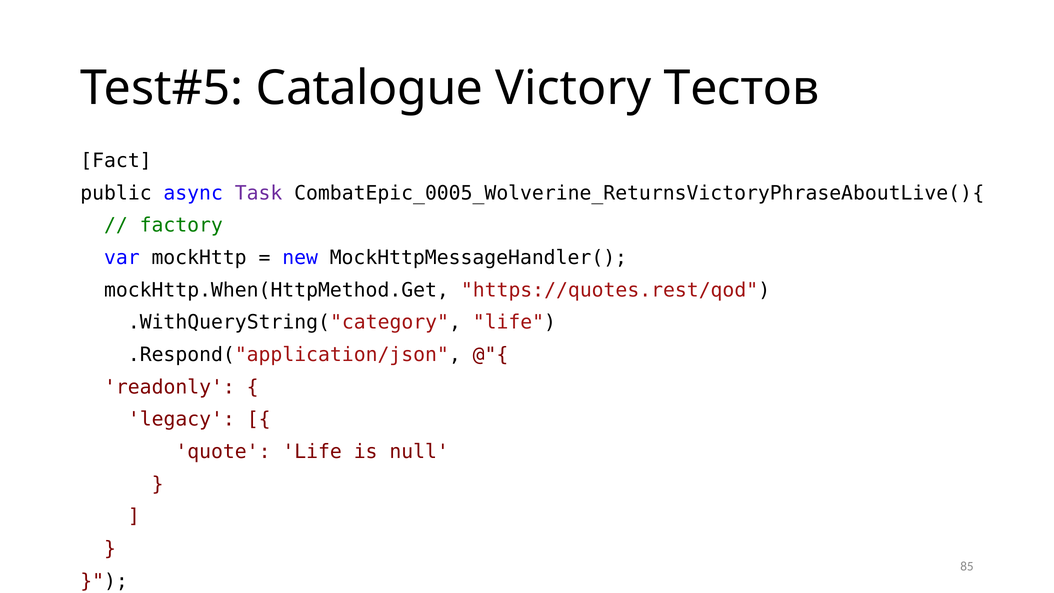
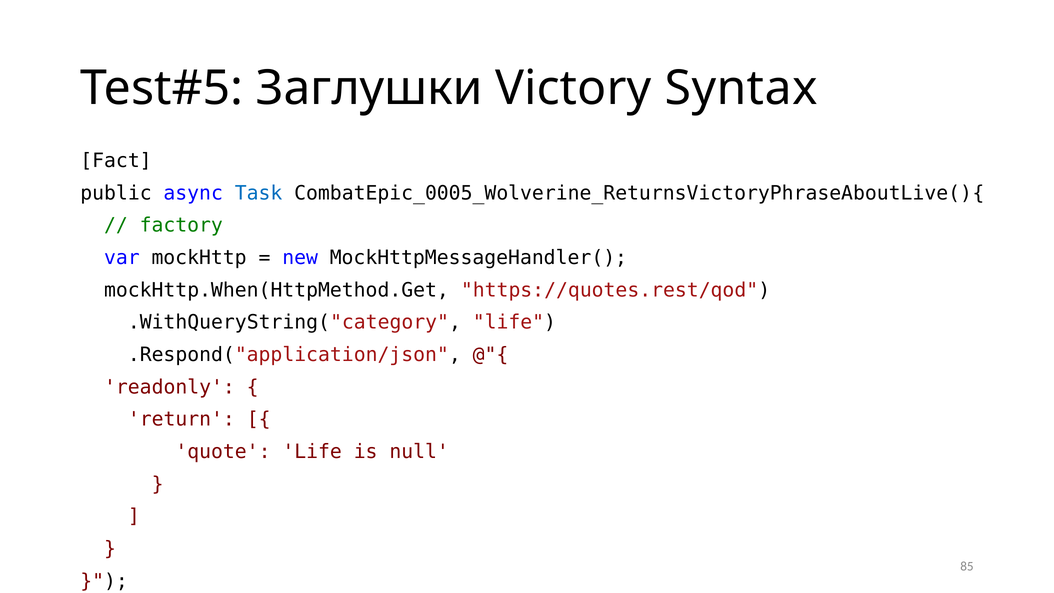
Catalogue: Catalogue -> Заглушки (369, 89)
Тестов: Тестов -> Syntax (741, 89)
Task colour: purple -> blue (259, 193)
legacy: legacy -> return (181, 419)
